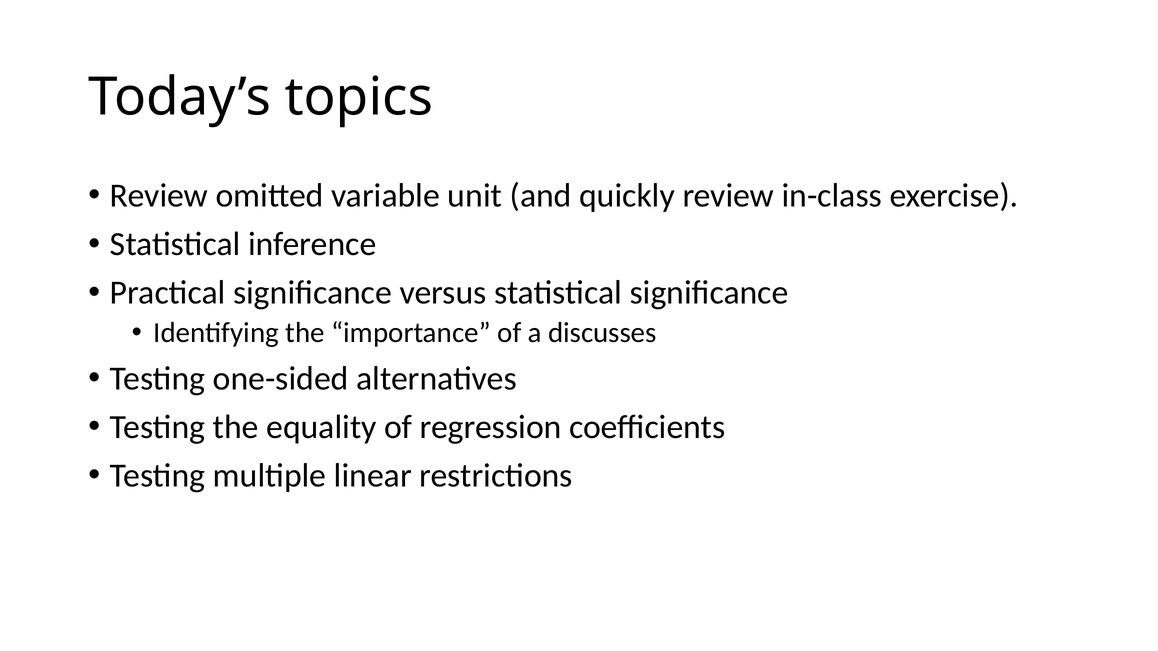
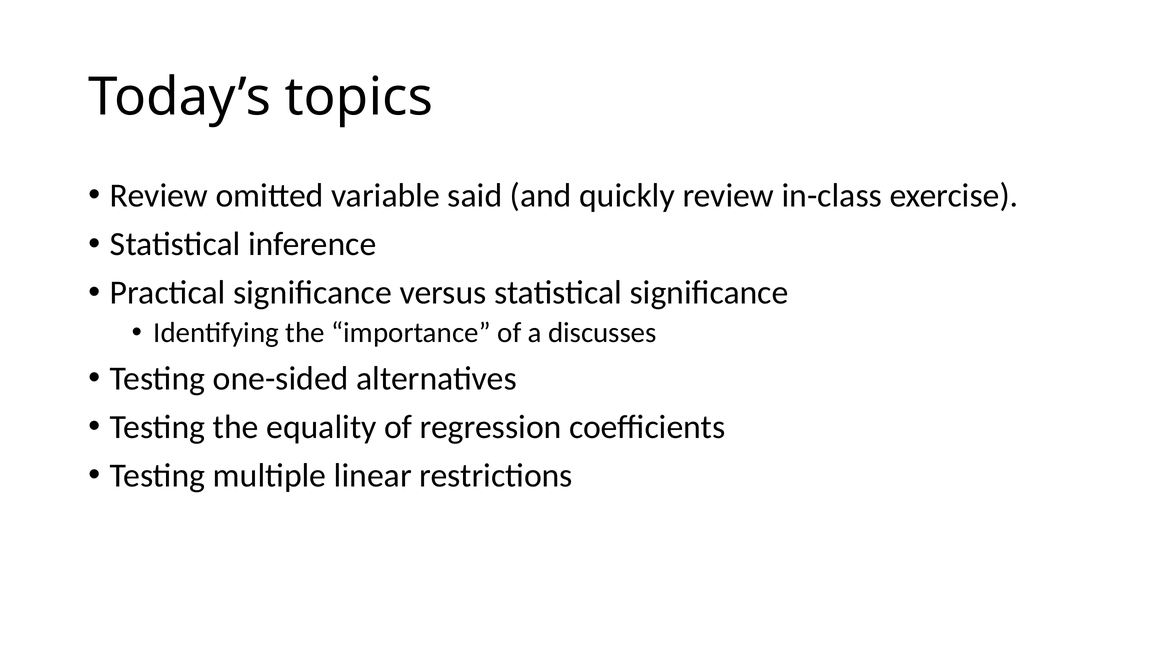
unit: unit -> said (475, 196)
